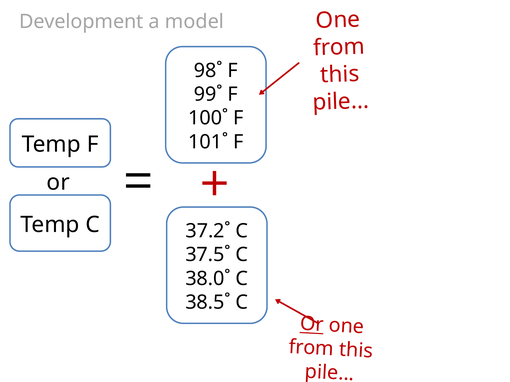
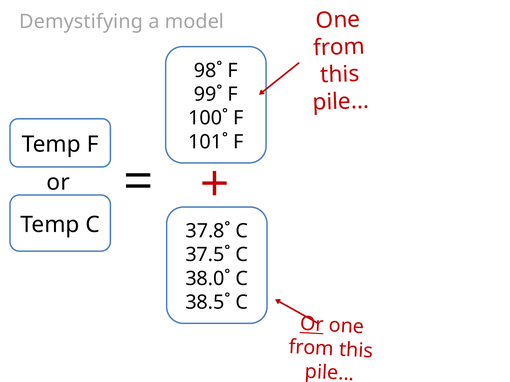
Development: Development -> Demystifying (81, 22)
37.2˚: 37.2˚ -> 37.8˚ (208, 231)
